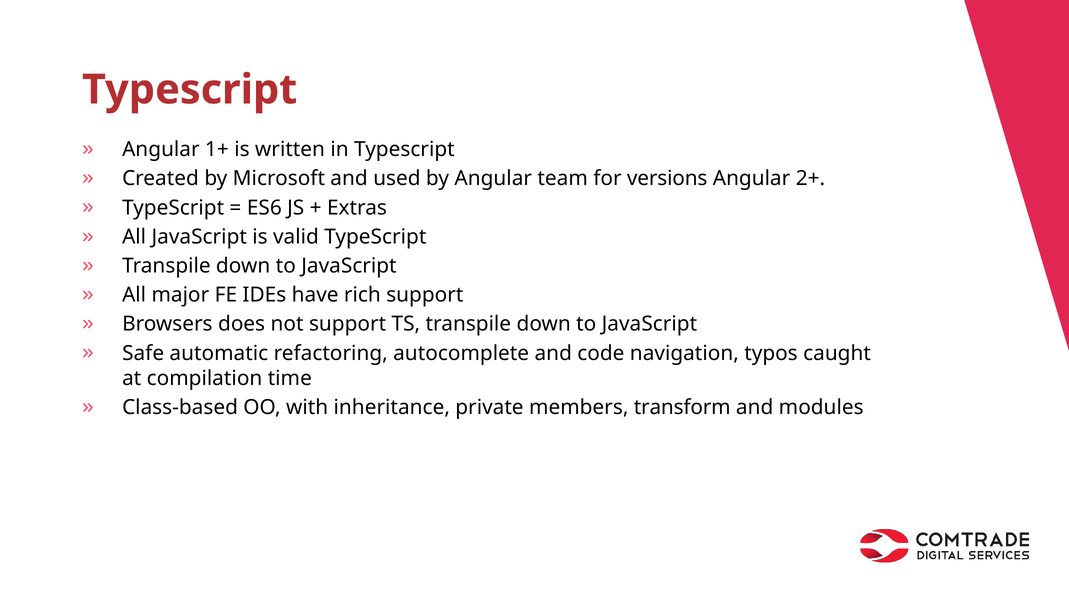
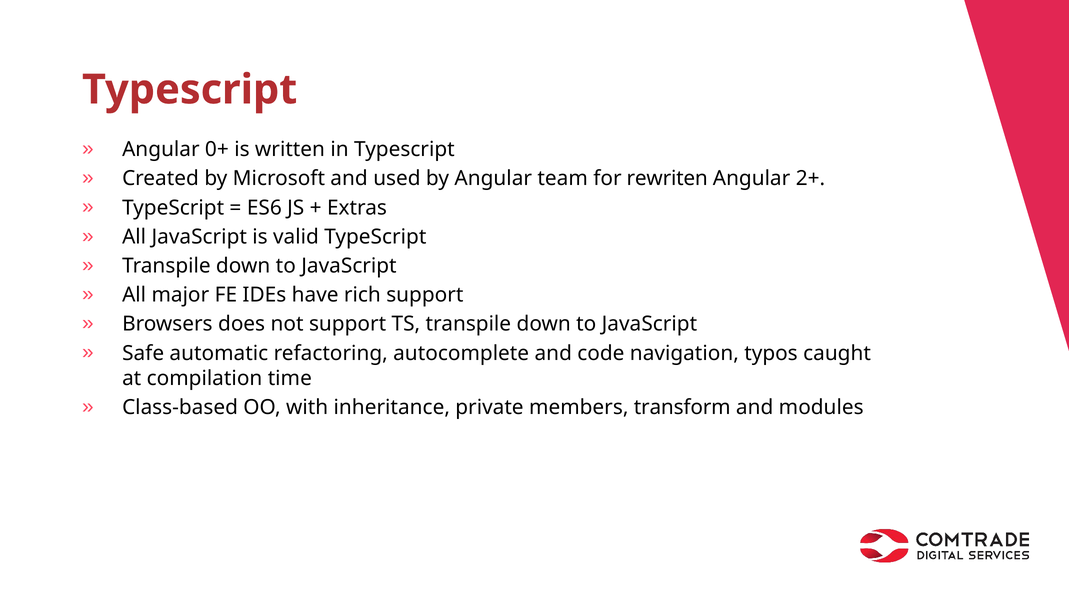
1+: 1+ -> 0+ (217, 150)
versions: versions -> rewriten (667, 179)
